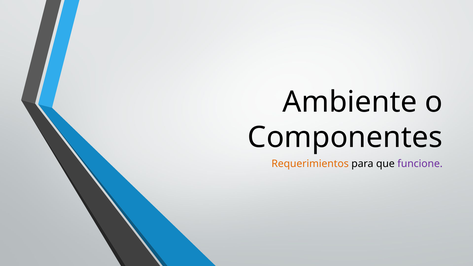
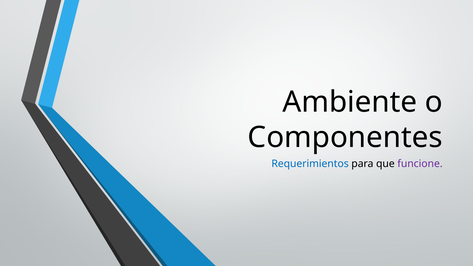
Requerimientos colour: orange -> blue (310, 164)
